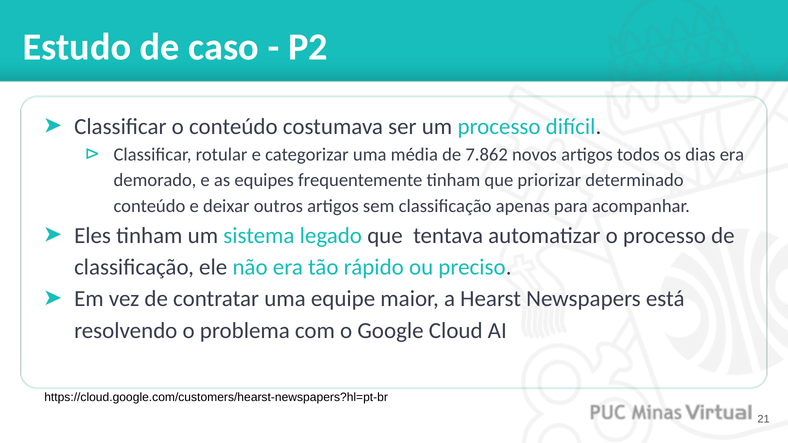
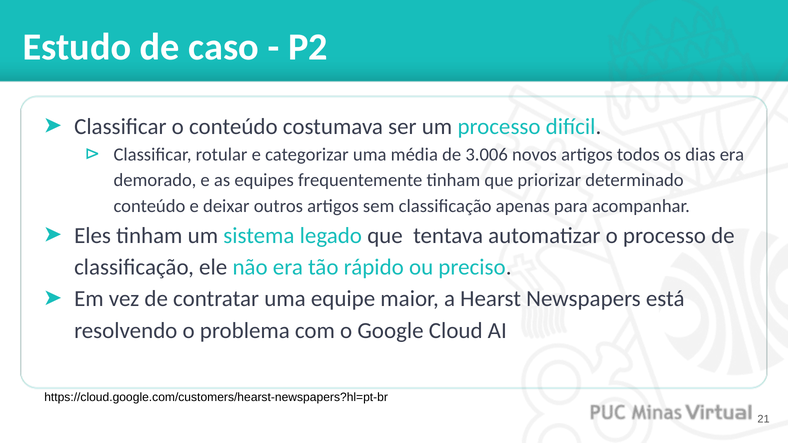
7.862: 7.862 -> 3.006 (487, 155)
